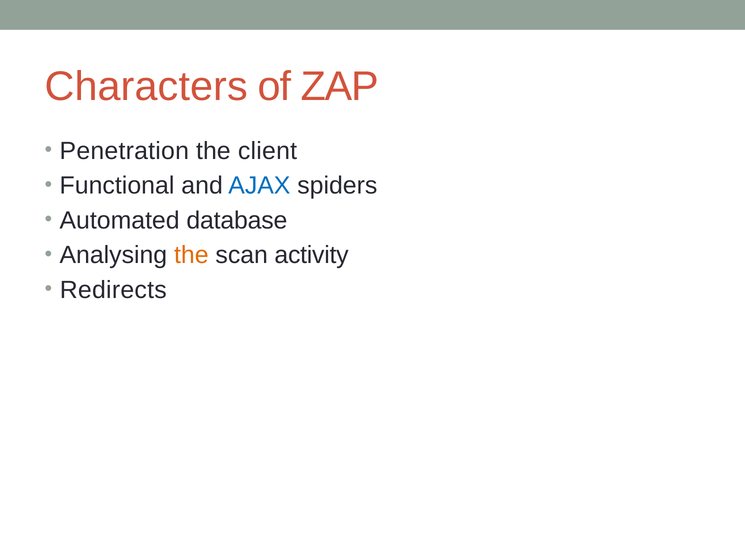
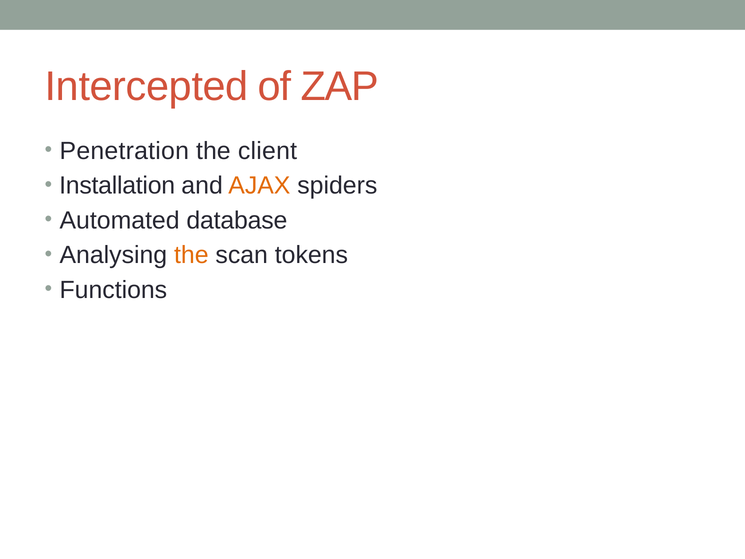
Characters: Characters -> Intercepted (147, 87)
Functional: Functional -> Installation (117, 186)
AJAX colour: blue -> orange (259, 186)
activity: activity -> tokens (311, 255)
Redirects: Redirects -> Functions (113, 290)
